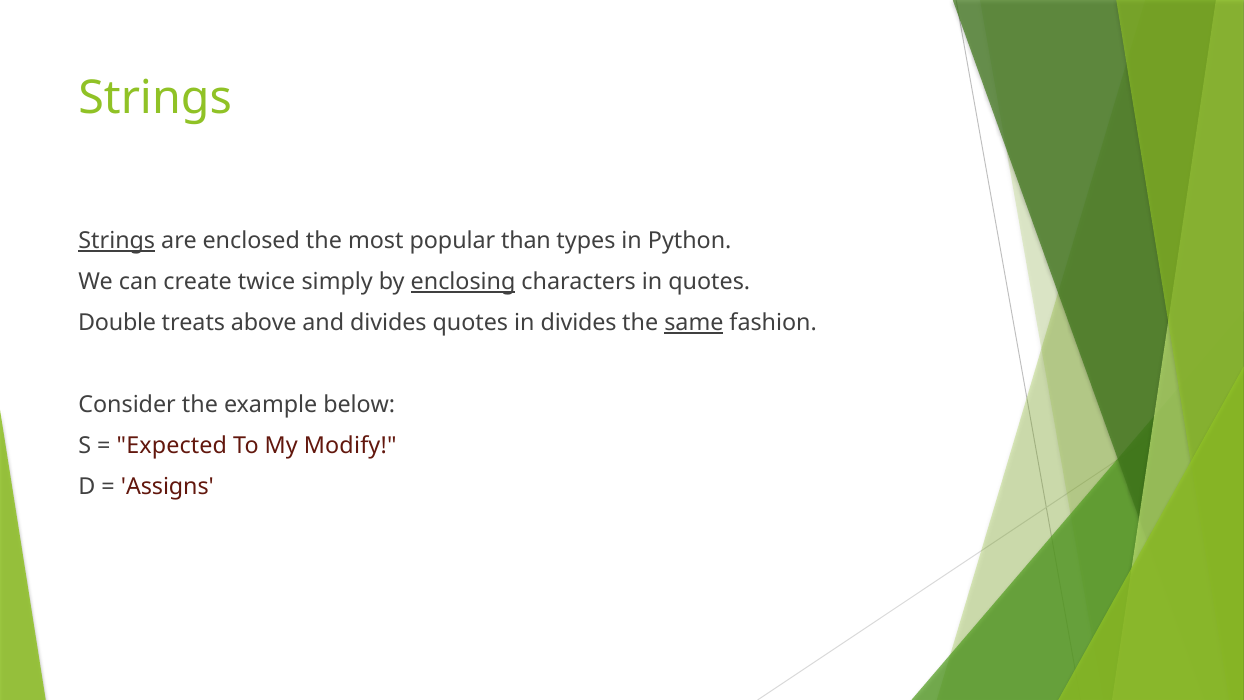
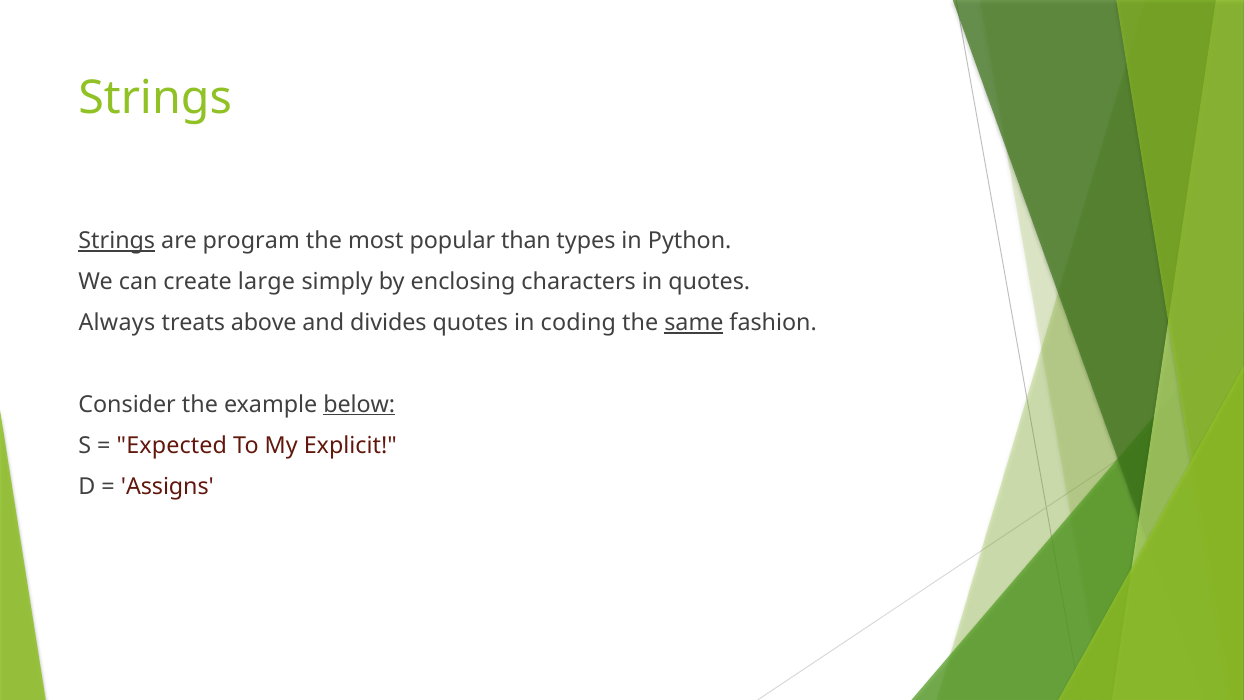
enclosed: enclosed -> program (251, 241)
twice: twice -> large (267, 282)
enclosing underline: present -> none (463, 282)
Double: Double -> Always (117, 323)
in divides: divides -> coding (578, 323)
below underline: none -> present (359, 405)
Modify: Modify -> Explicit (350, 446)
